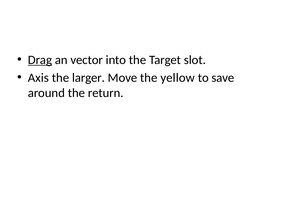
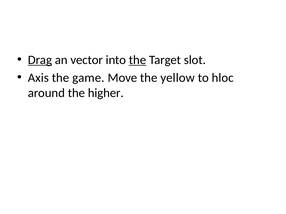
the underline: none -> present (138, 60)
larger: larger -> game (88, 78)
save: save -> hloc (223, 78)
return: return -> higher (106, 93)
